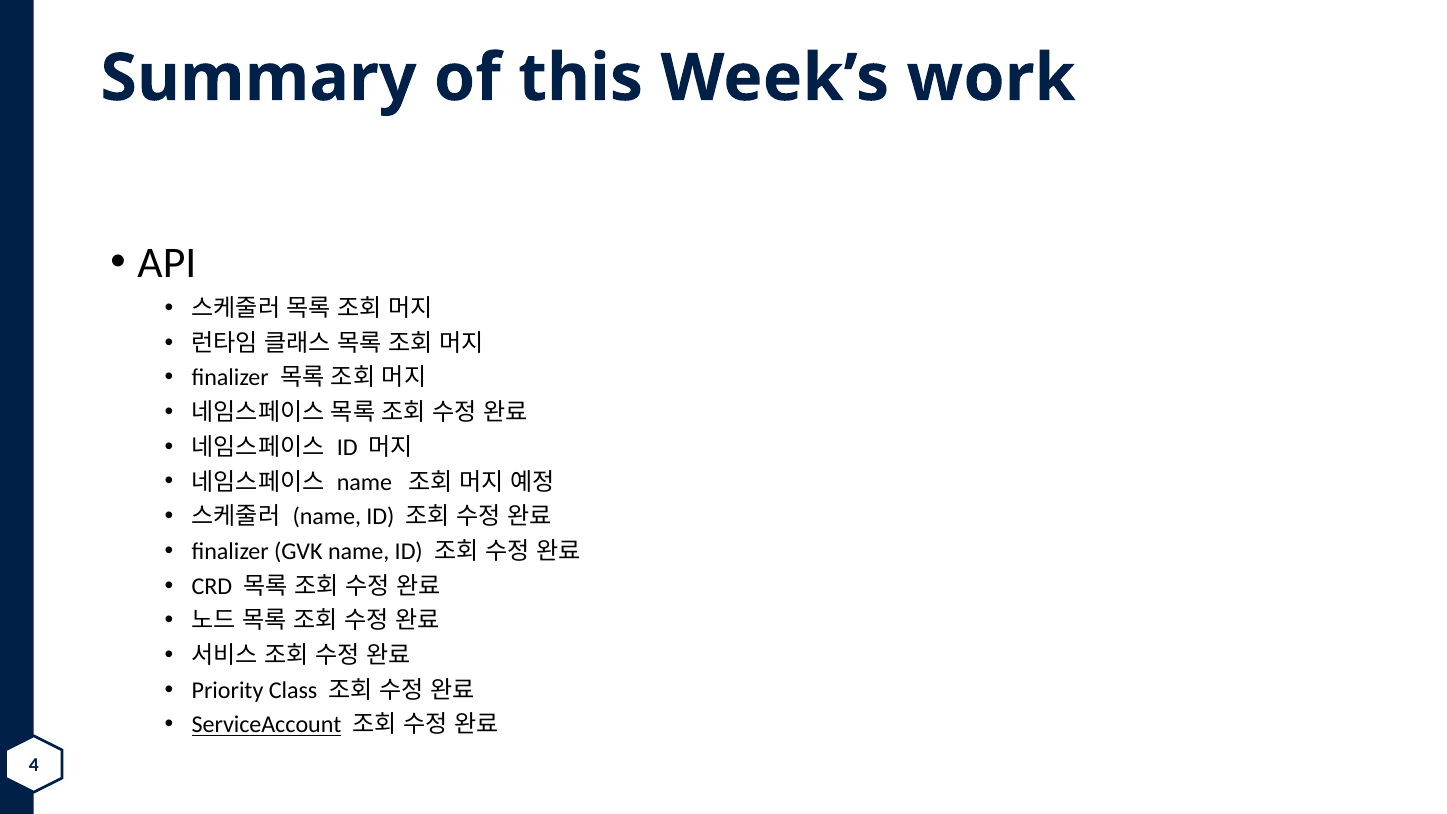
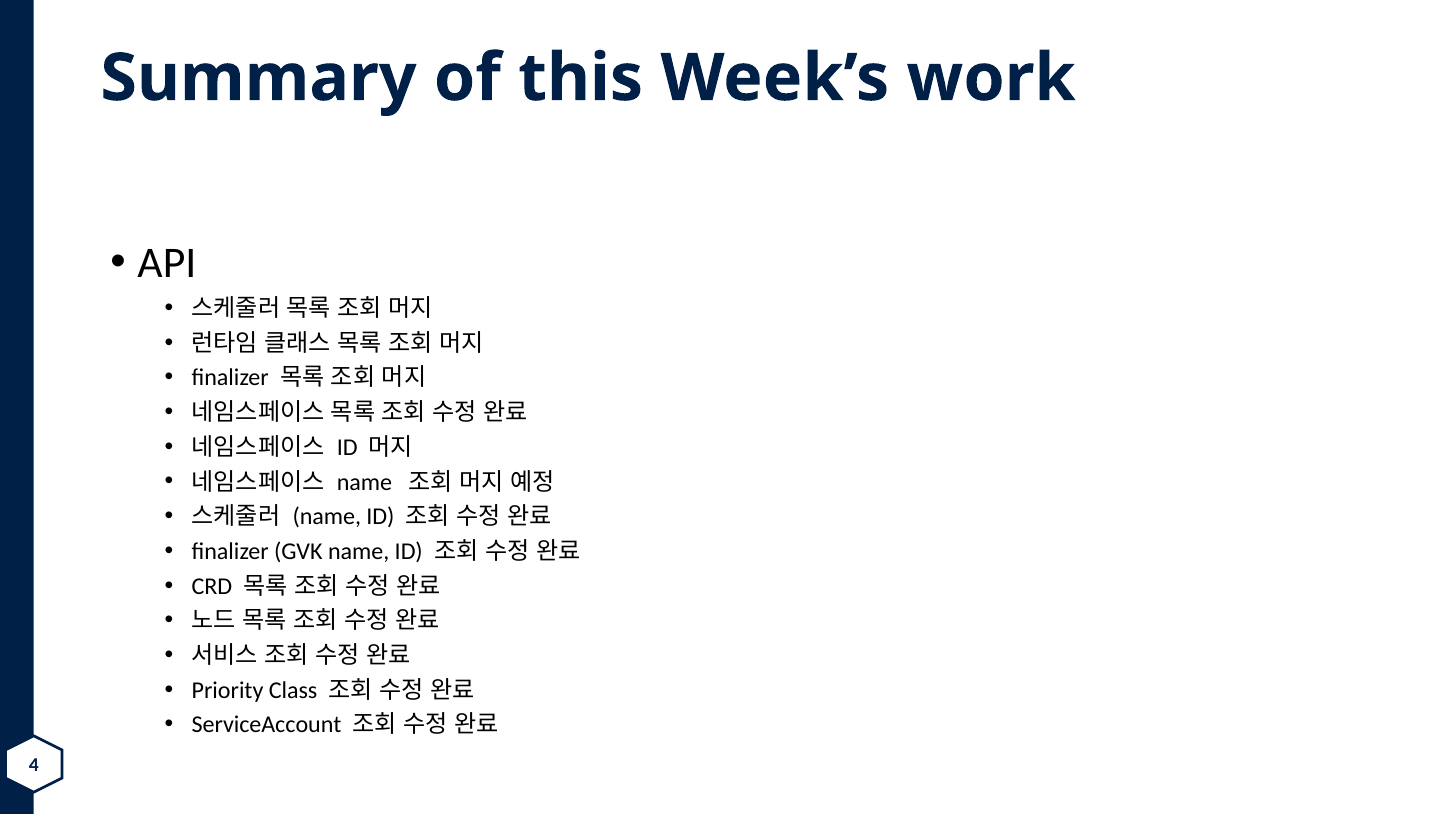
ServiceAccount underline: present -> none (267, 725)
